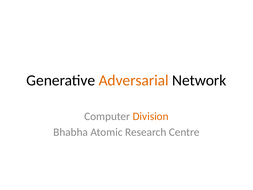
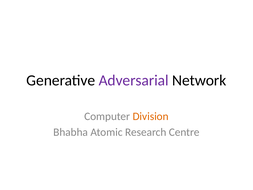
Adversarial colour: orange -> purple (134, 80)
